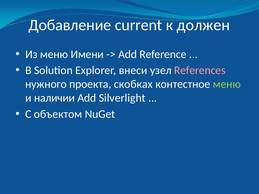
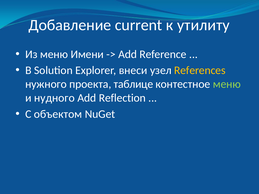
должен: должен -> утилиту (203, 25)
References colour: pink -> yellow (200, 70)
скобках: скобках -> таблице (133, 84)
наличии: наличии -> нудного (54, 98)
Silverlight: Silverlight -> Reflection (122, 98)
